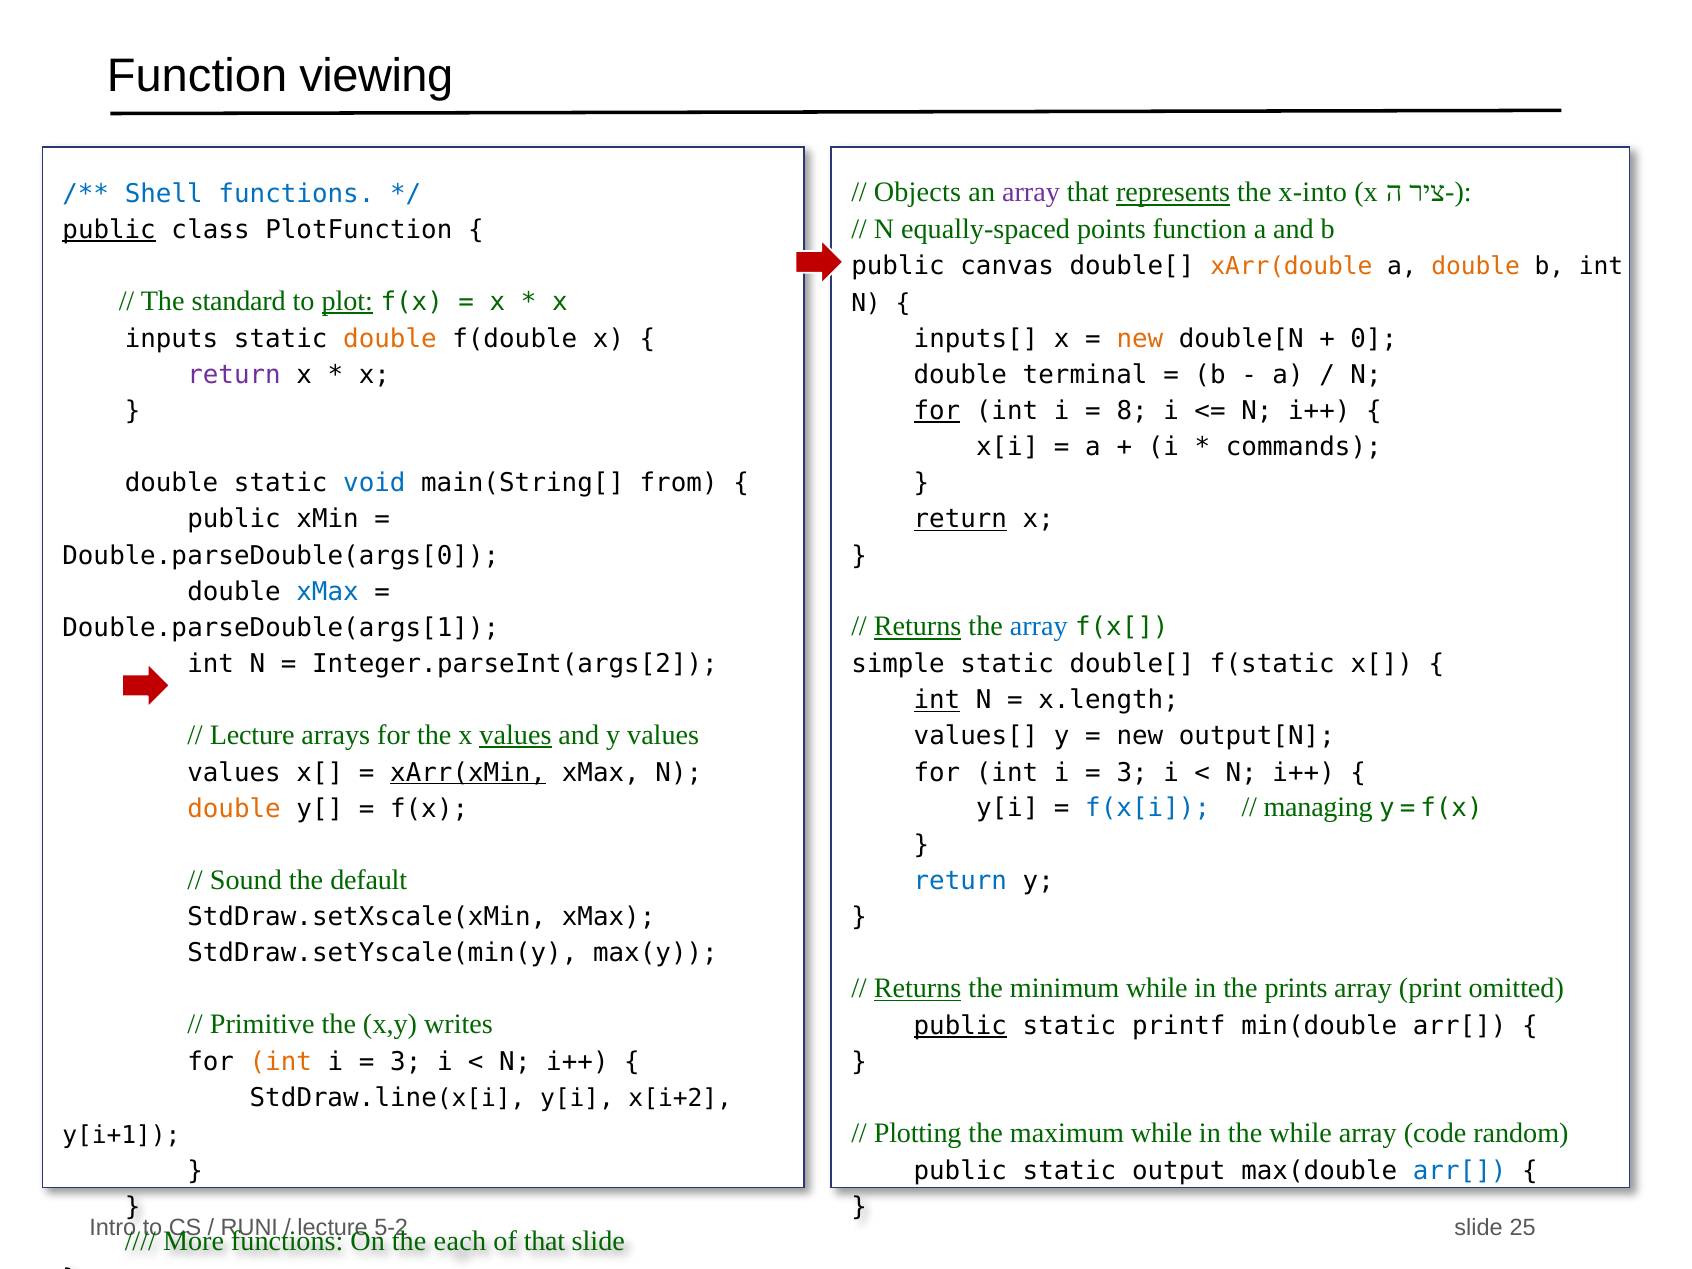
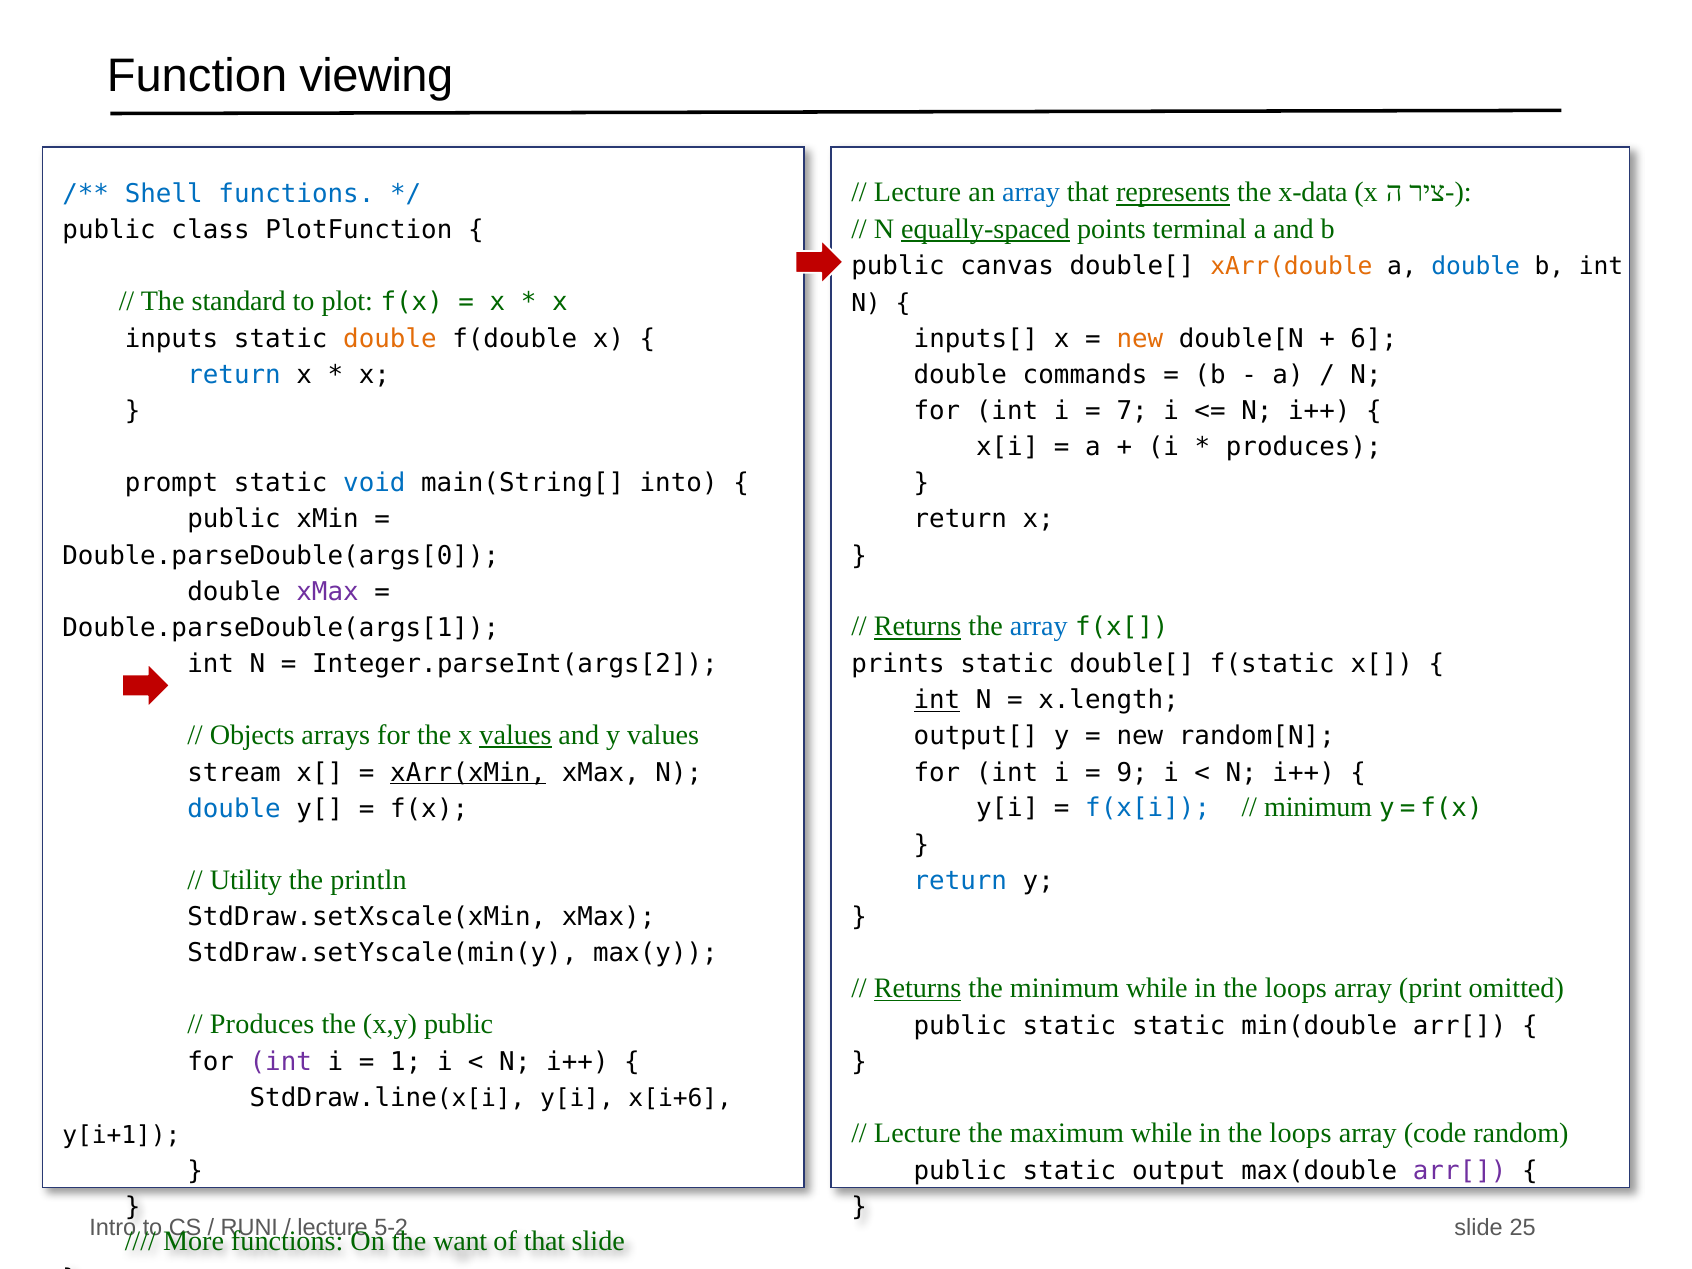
Objects: Objects -> Lecture (917, 193)
array colour: purple -> blue (1031, 193)
x-into: x-into -> x-data (1313, 193)
equally-spaced underline: none -> present (986, 229)
points function: function -> terminal (1200, 229)
public underline: present -> none (109, 230)
double colour: orange -> blue (1476, 267)
plot underline: present -> none (347, 301)
0: 0 -> 6 (1374, 339)
return colour: purple -> blue (234, 375)
terminal: terminal -> commands (1085, 375)
for underline: present -> none (937, 411)
8: 8 -> 7 (1132, 411)
commands: commands -> produces (1304, 447)
double: double -> prompt (171, 483)
from: from -> into (679, 483)
return underline: present -> none (960, 519)
xMax colour: blue -> purple (328, 592)
simple: simple -> prints (898, 664)
Lecture: Lecture -> Objects (252, 735)
values[: values[ -> output[ (976, 736)
output[N: output[N -> random[N (1257, 736)
values: values -> stream (234, 773)
3: 3 -> 9 (1132, 773)
managing: managing -> minimum (1318, 808)
double colour: orange -> blue (234, 809)
Sound: Sound -> Utility (246, 880)
default: default -> println (368, 880)
prints: prints -> loops (1296, 988)
Primitive: Primitive -> Produces (262, 1025)
x,y writes: writes -> public (459, 1025)
public underline: present -> none (960, 1026)
static printf: printf -> static (1179, 1026)
int colour: orange -> purple (281, 1062)
3: 3 -> 1 (406, 1062)
x[i+2: x[i+2 -> x[i+6 (680, 1099)
Plotting: Plotting -> Lecture (917, 1133)
while: while -> loops (1301, 1133)
arr[ colour: blue -> purple (1460, 1170)
each: each -> want (460, 1242)
